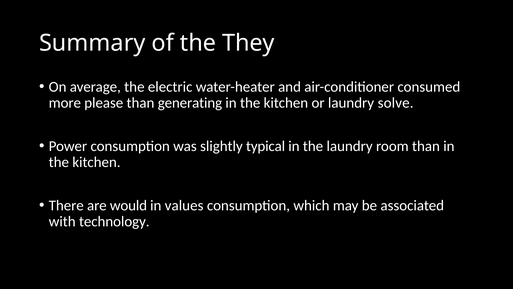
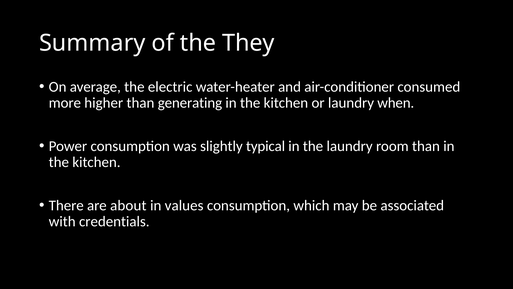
please: please -> higher (104, 103)
solve: solve -> when (396, 103)
would: would -> about (128, 205)
technology: technology -> credentials (114, 221)
